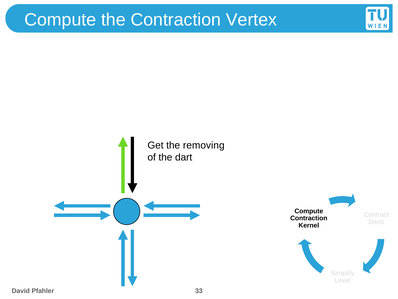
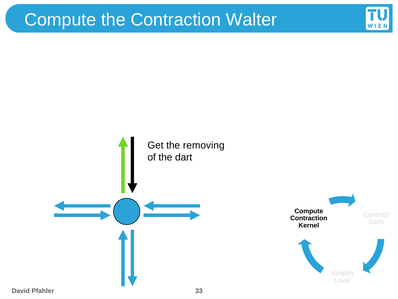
Vertex: Vertex -> Walter (252, 20)
